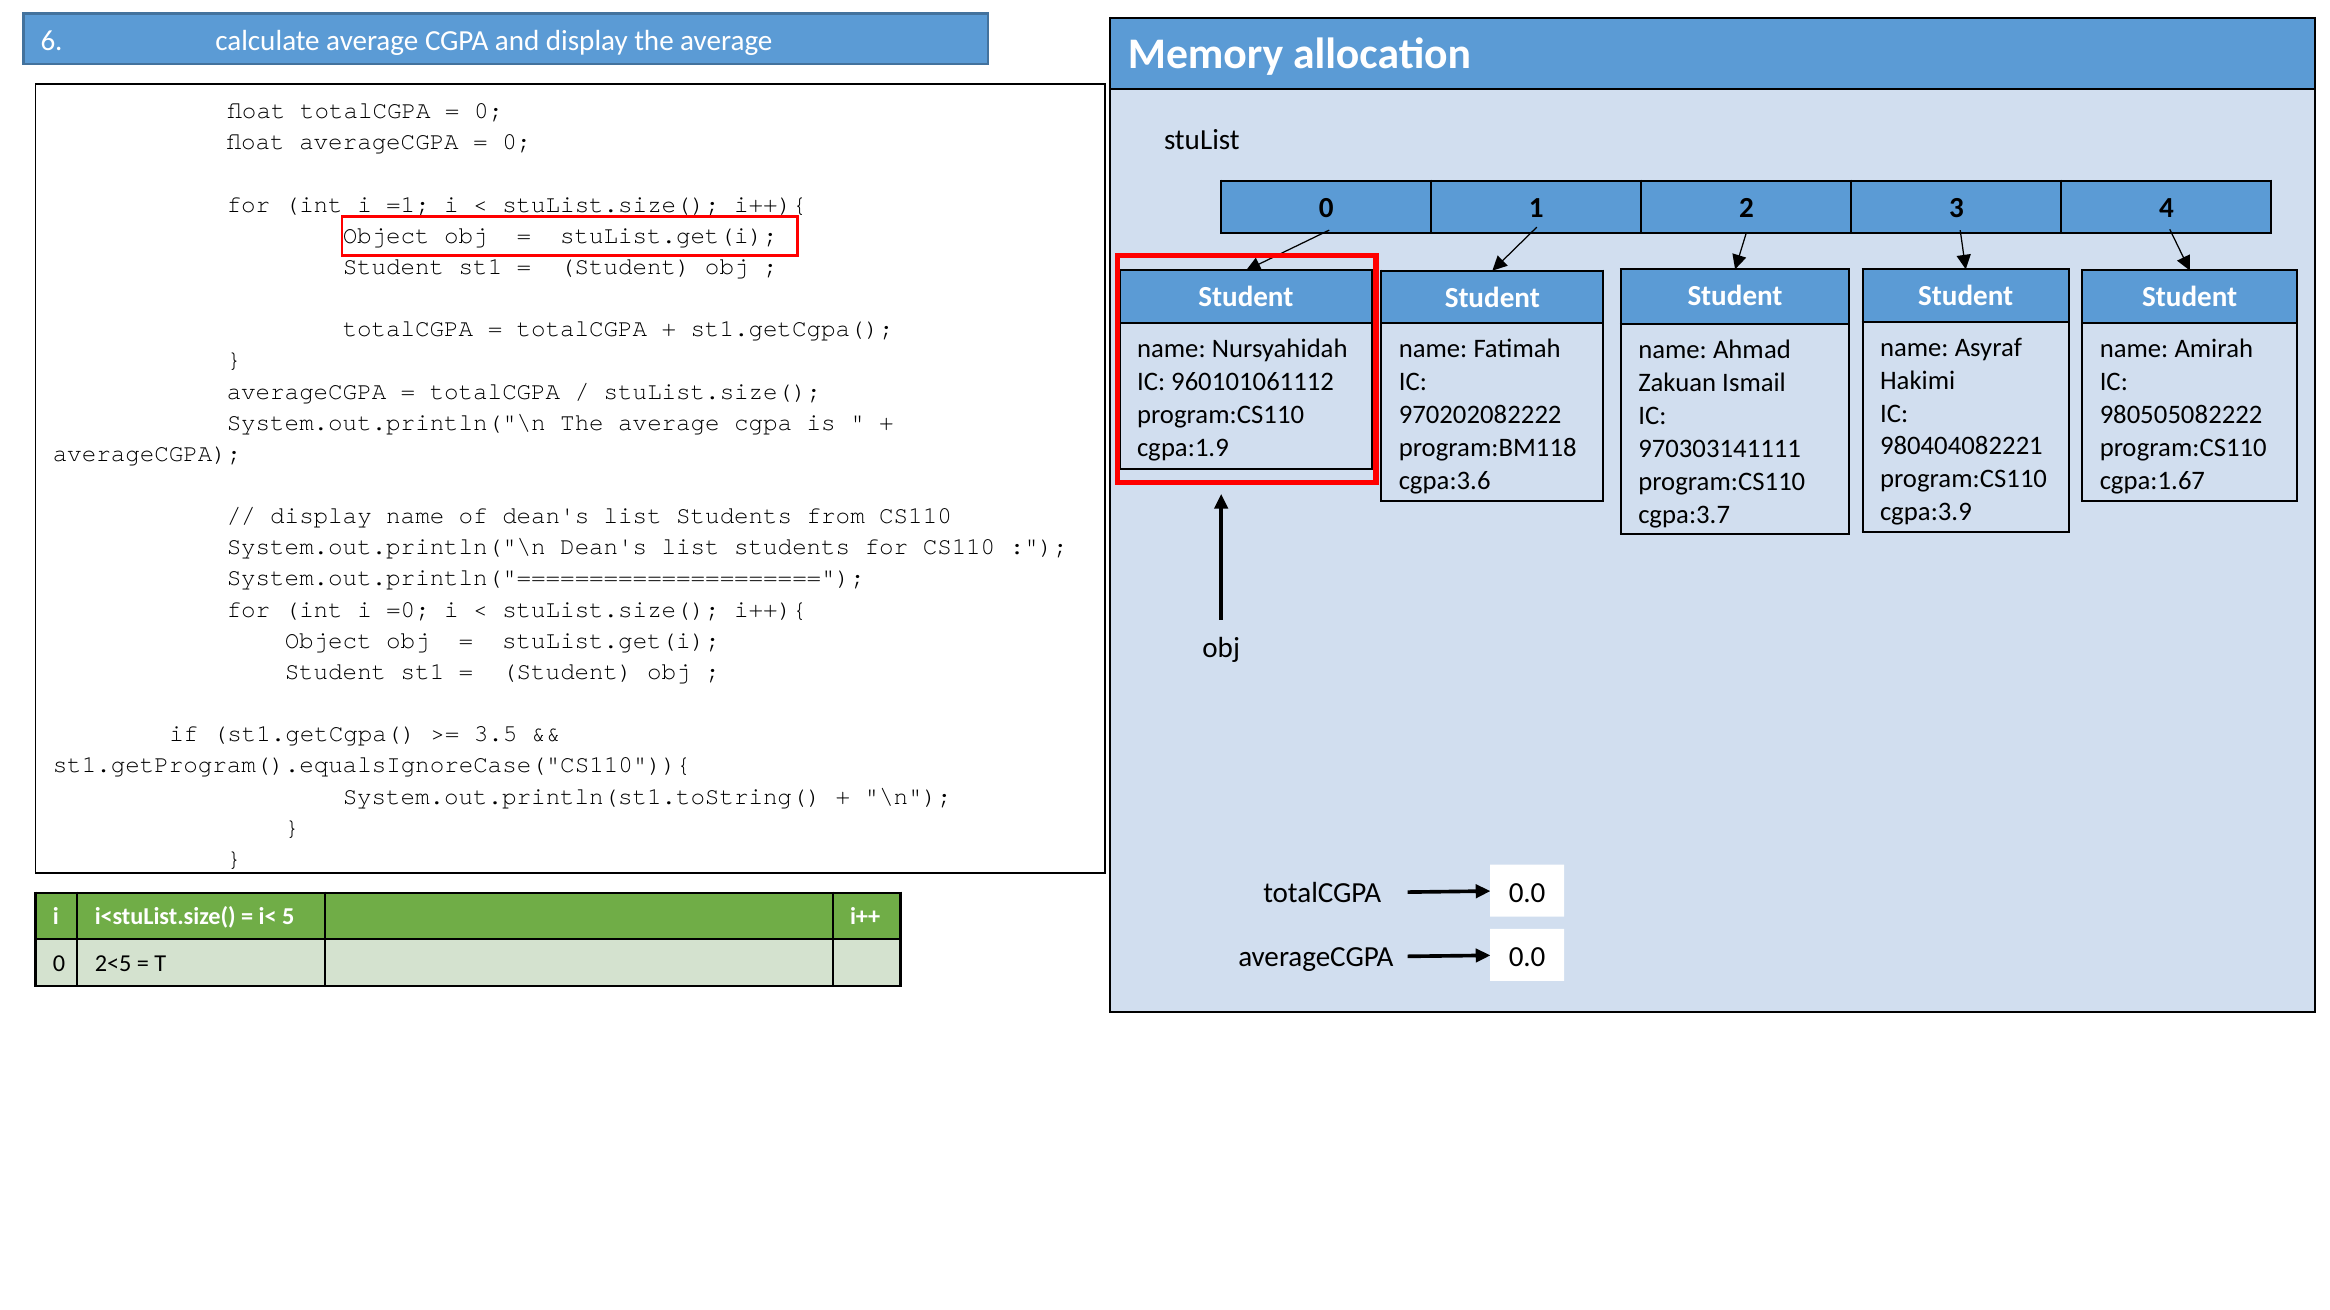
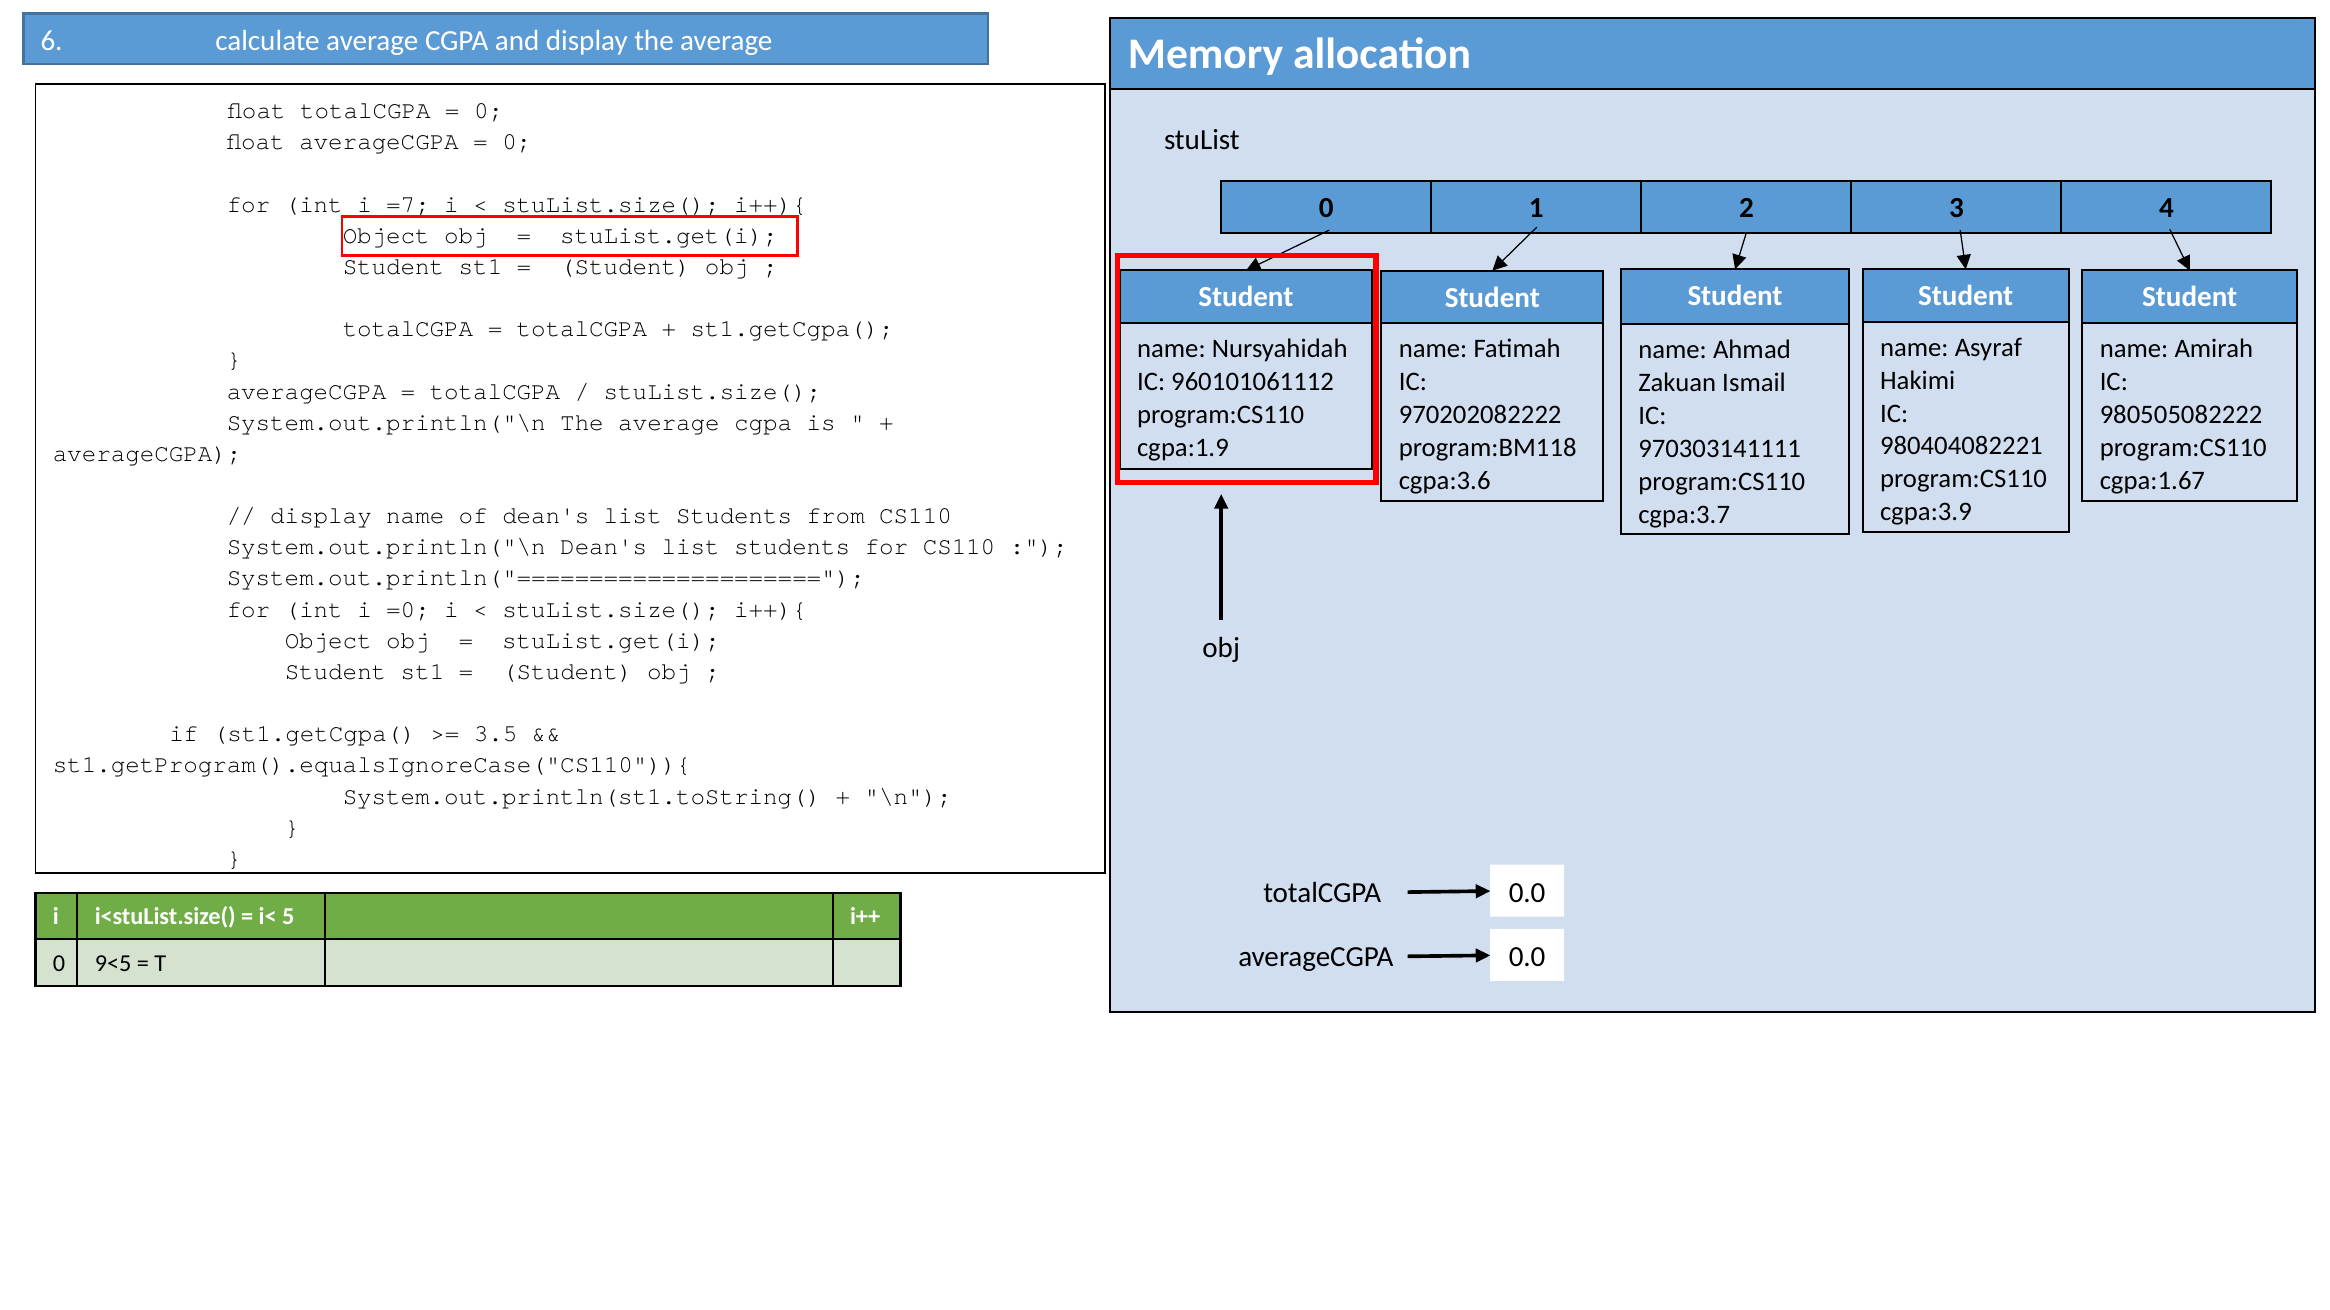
=1: =1 -> =7 (408, 204)
2<5: 2<5 -> 9<5 (113, 964)
